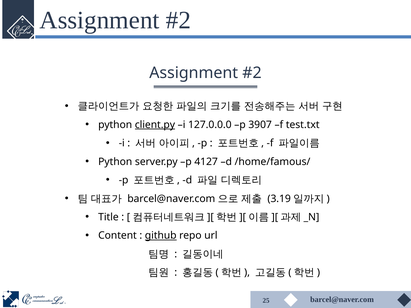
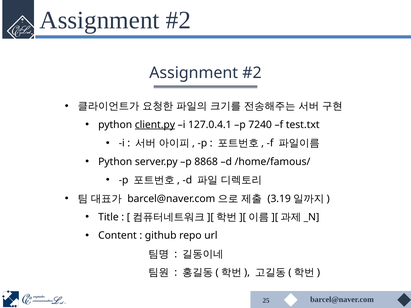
127.0.0.0: 127.0.0.0 -> 127.0.4.1 (210, 125)
3907: 3907 -> 7240 (260, 125)
4127: 4127 -> 8868 (206, 162)
github underline: present -> none (161, 236)
